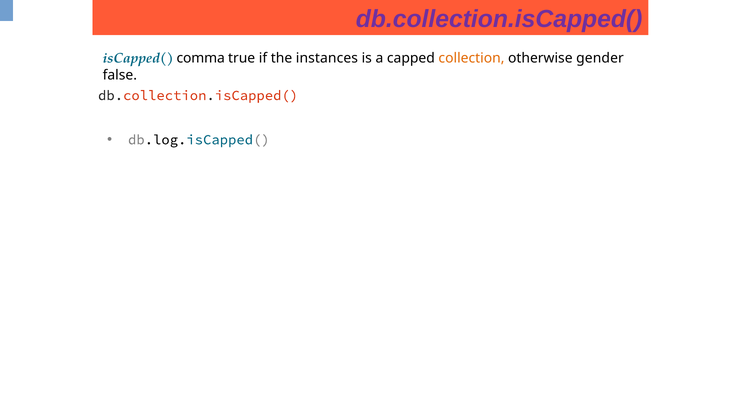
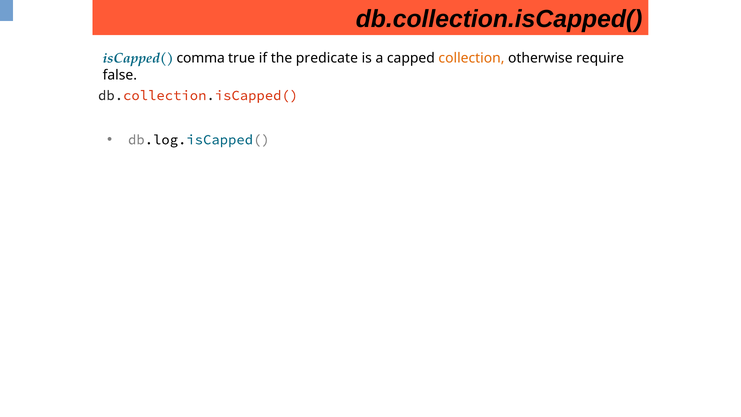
db.collection.isCapped( colour: purple -> black (499, 19)
instances: instances -> predicate (327, 58)
gender: gender -> require (600, 58)
